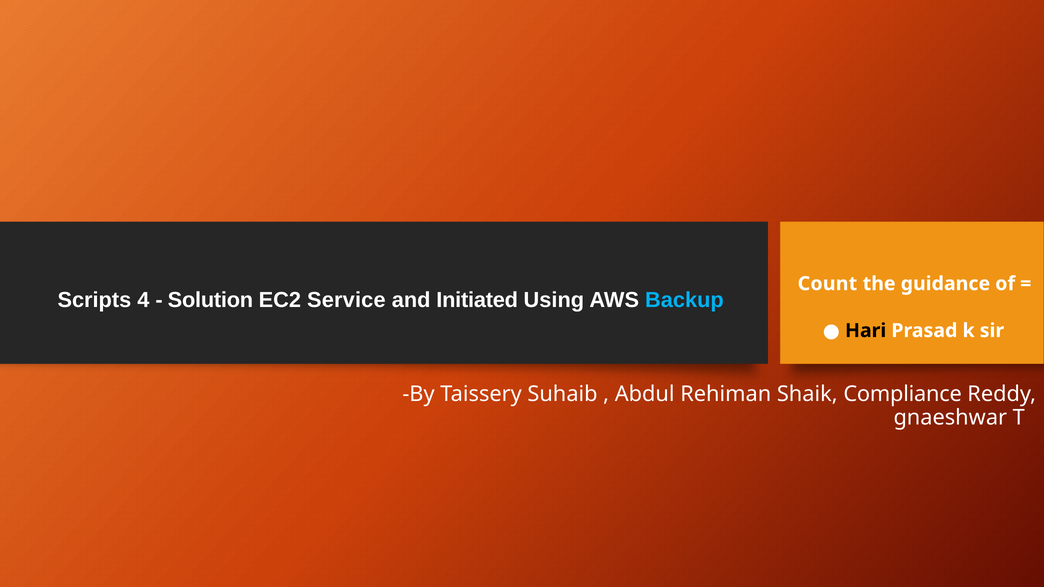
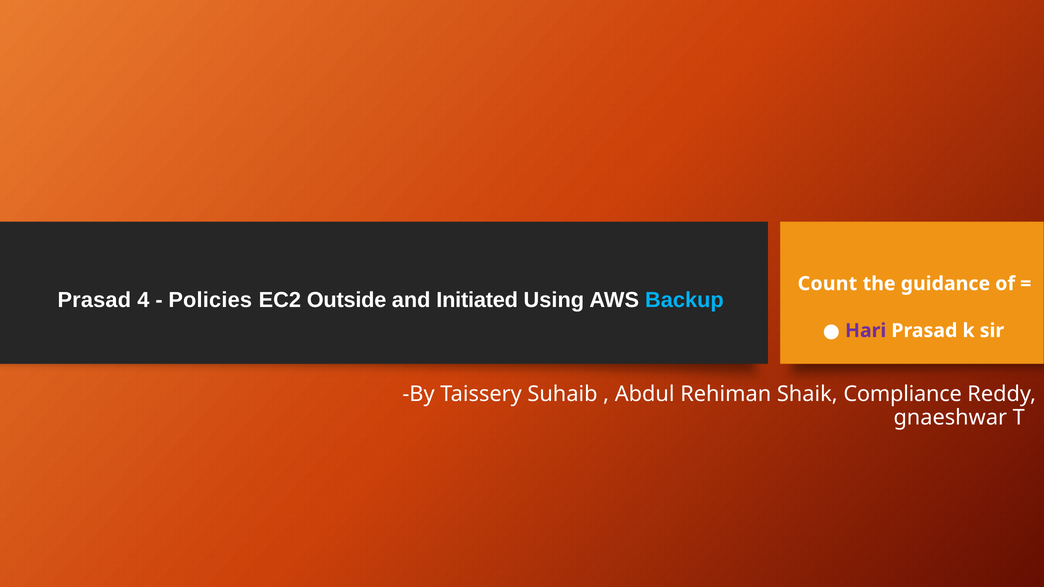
Scripts: Scripts -> Prasad (94, 300)
Solution: Solution -> Policies (210, 300)
Service: Service -> Outside (347, 300)
Hari colour: black -> purple (866, 331)
